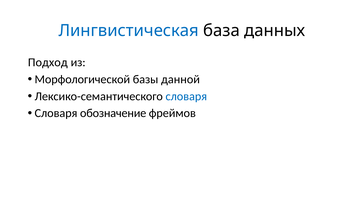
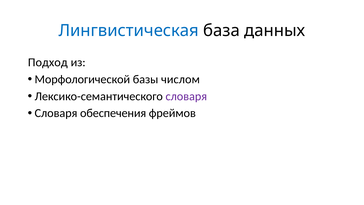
данной: данной -> числом (180, 79)
словаря colour: blue -> purple (186, 96)
обозначение: обозначение -> обеспечения (113, 113)
